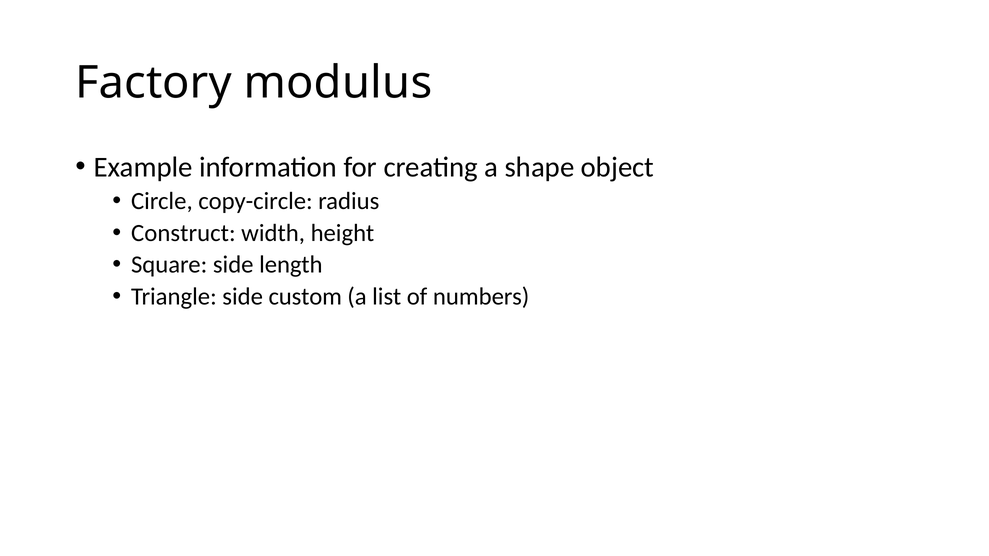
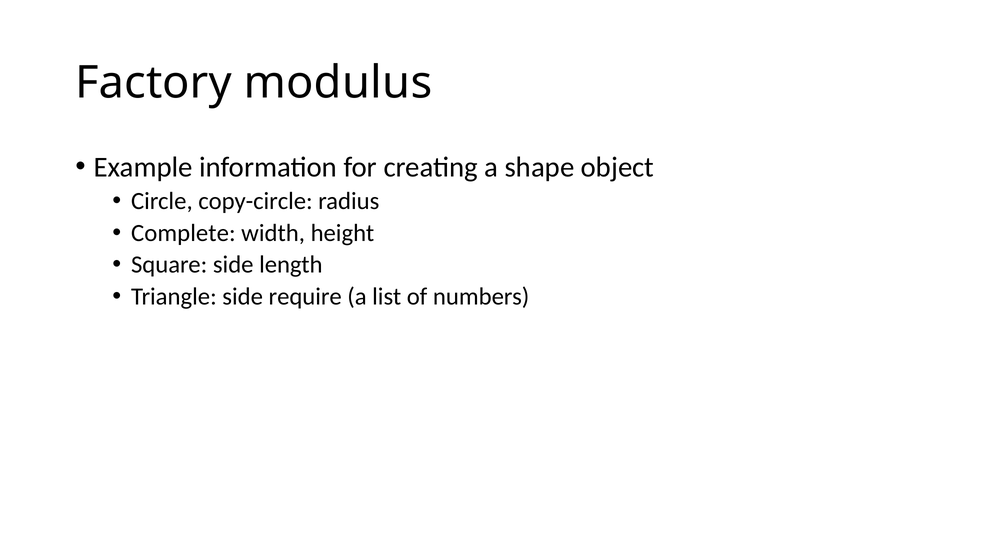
Construct: Construct -> Complete (183, 233)
custom: custom -> require (305, 297)
